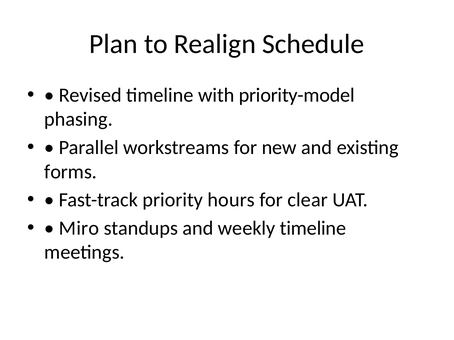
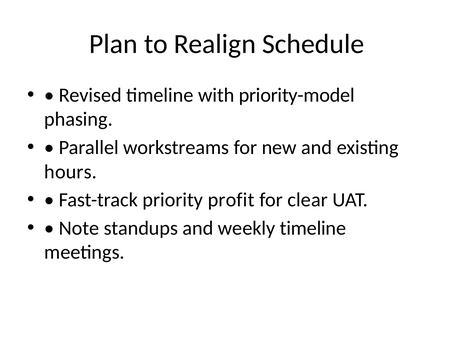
forms: forms -> hours (71, 172)
hours: hours -> profit (231, 200)
Miro: Miro -> Note (79, 228)
